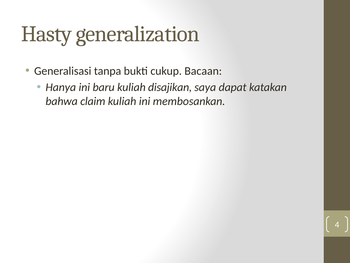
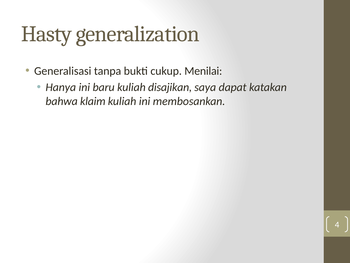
Bacaan: Bacaan -> Menilai (203, 71)
claim: claim -> klaim (93, 101)
